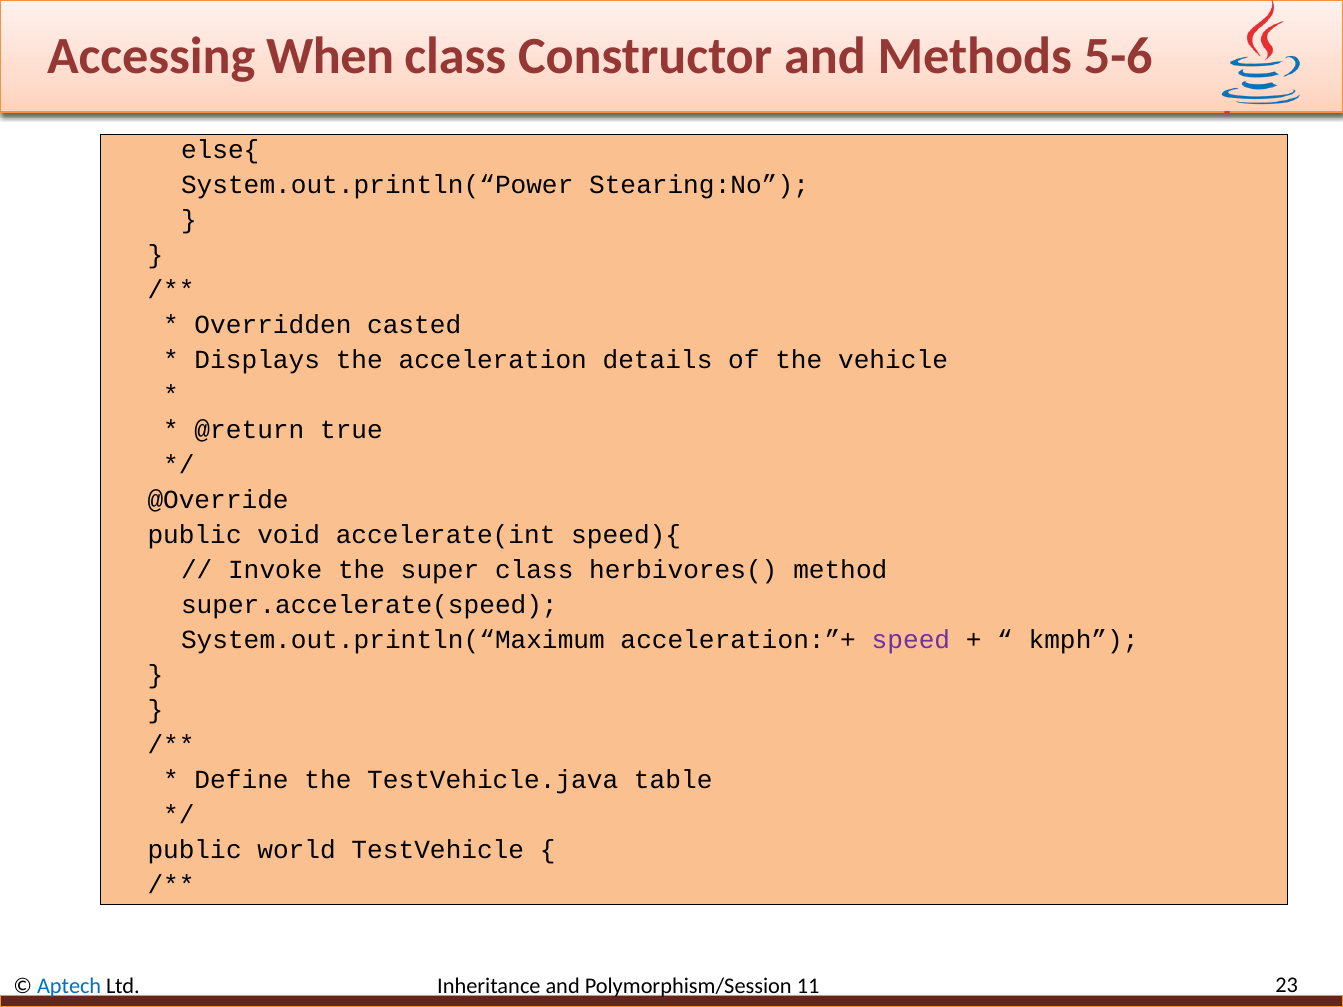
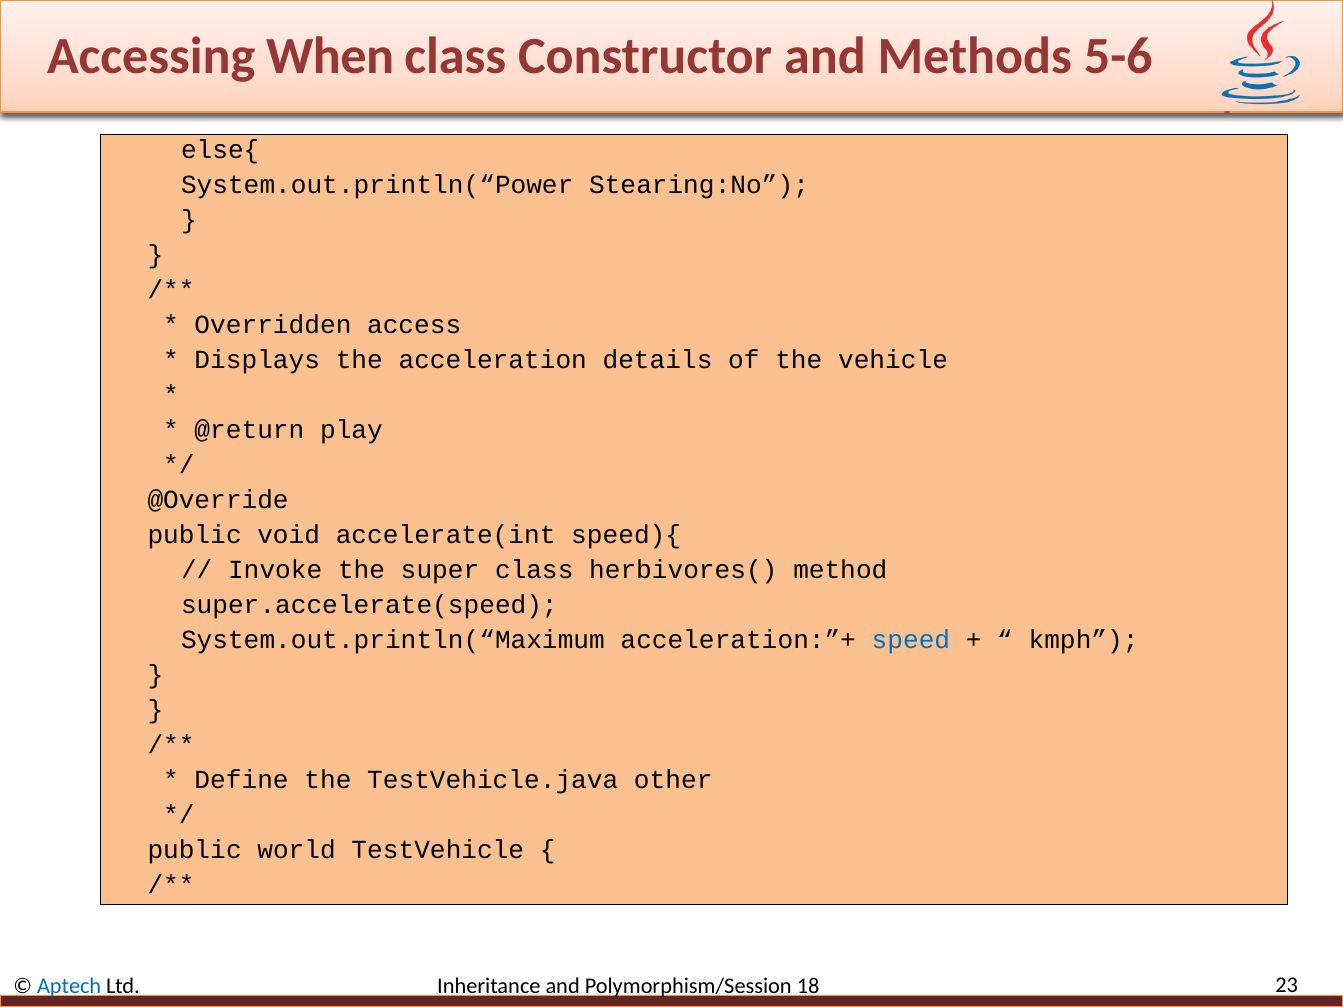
casted: casted -> access (414, 325)
true: true -> play (351, 430)
speed colour: purple -> blue (911, 640)
table: table -> other (673, 780)
11: 11 -> 18 (808, 986)
